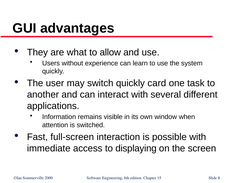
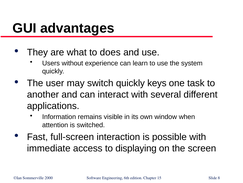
allow: allow -> does (110, 52)
card: card -> keys (157, 83)
